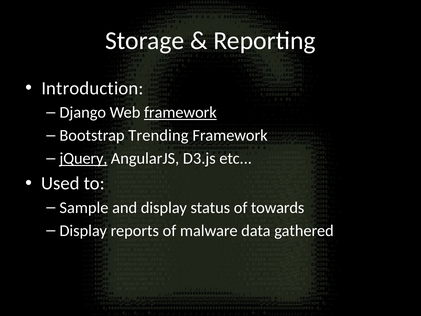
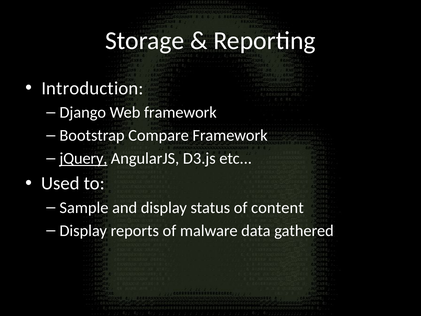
framework underline: present -> none (180, 112)
Trending: Trending -> Compare (159, 135)
towards: towards -> content (277, 208)
